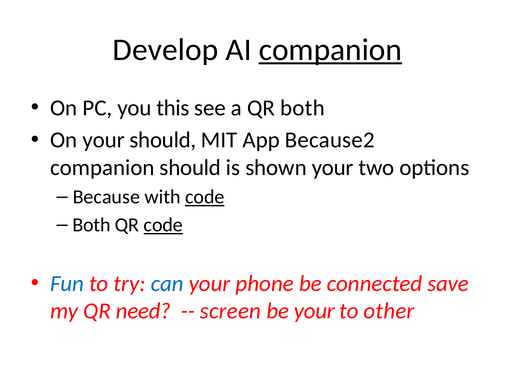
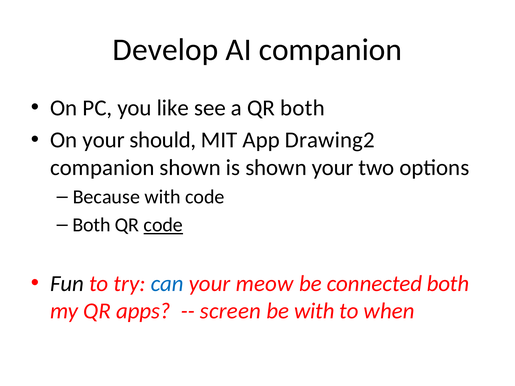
companion underline: present -> none (330, 50)
this: this -> like (173, 108)
Because2: Because2 -> Drawing2 (330, 140)
companion should: should -> shown (190, 168)
code underline: present -> none (205, 197)
Fun colour: blue -> black (67, 284)
phone: phone -> meow (265, 284)
connected save: save -> both (448, 284)
need: need -> apps (143, 311)
be your: your -> with (314, 311)
other: other -> when (389, 311)
